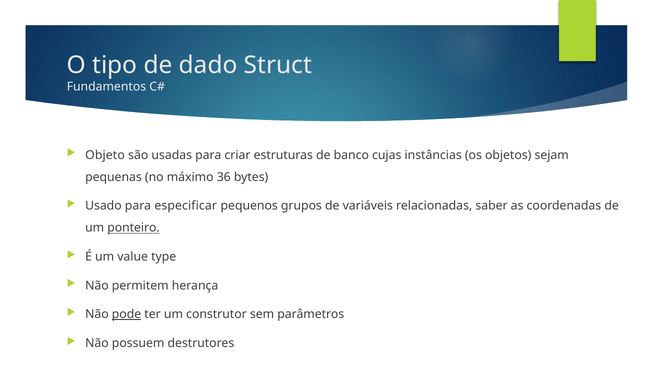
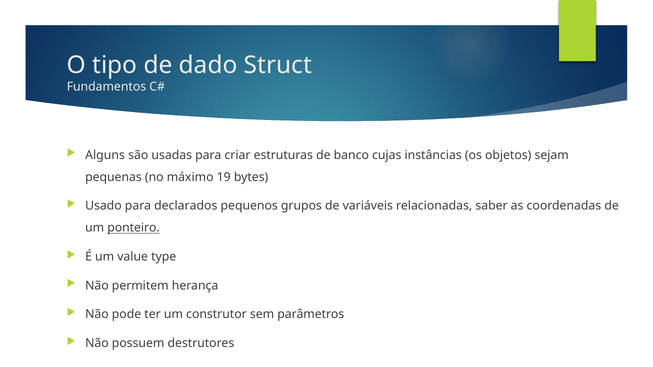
Objeto: Objeto -> Alguns (105, 155)
36: 36 -> 19 (224, 177)
especificar: especificar -> declarados (186, 206)
pode underline: present -> none (127, 315)
